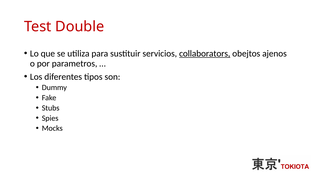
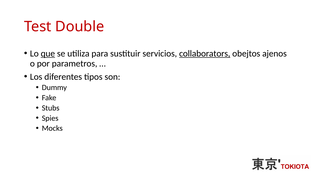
que underline: none -> present (48, 53)
